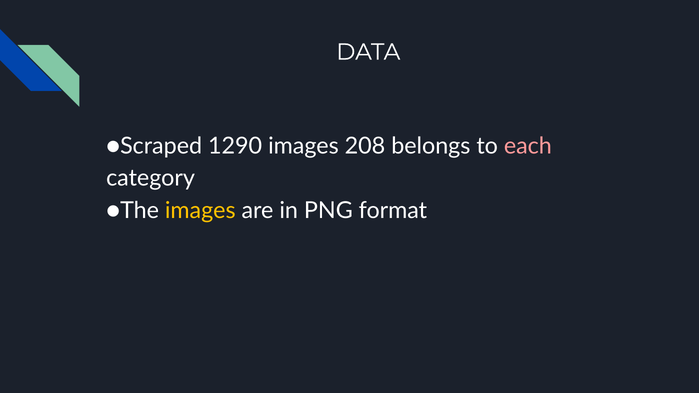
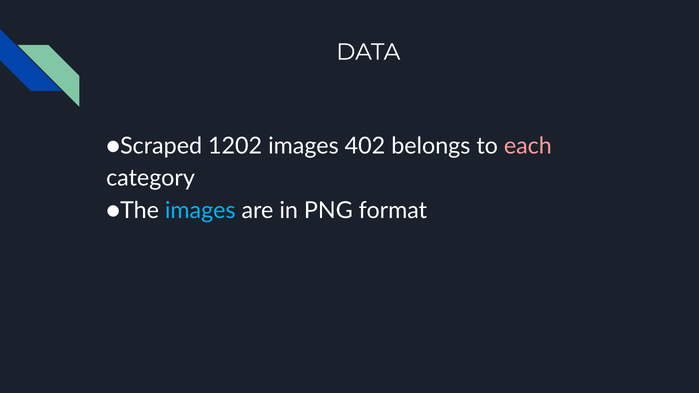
1290: 1290 -> 1202 (235, 146)
208: 208 -> 402 (365, 146)
images colour: yellow -> light blue (200, 211)
